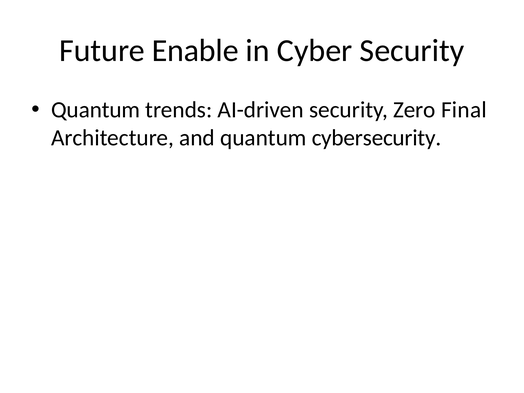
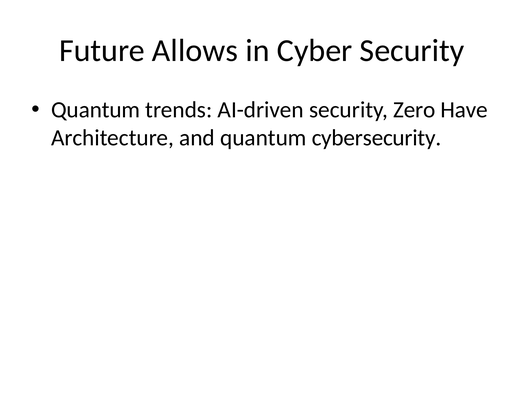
Enable: Enable -> Allows (195, 51)
Final: Final -> Have (464, 110)
